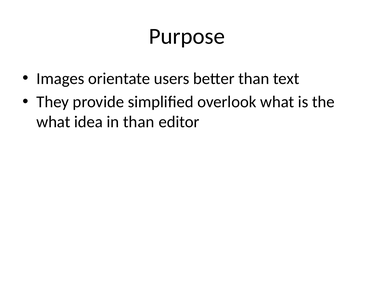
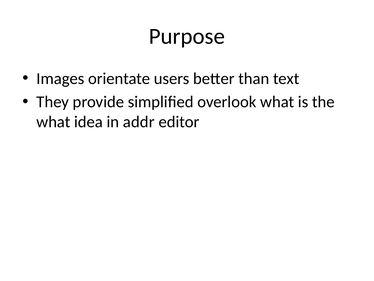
in than: than -> addr (139, 122)
